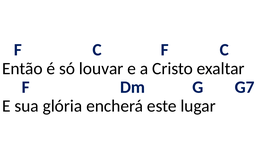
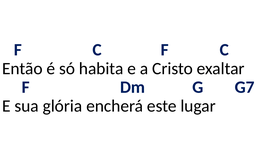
louvar: louvar -> habita (101, 69)
